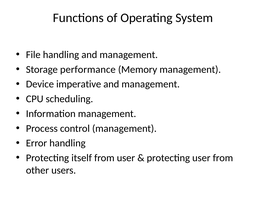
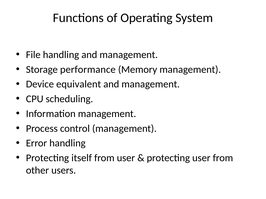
imperative: imperative -> equivalent (79, 84)
